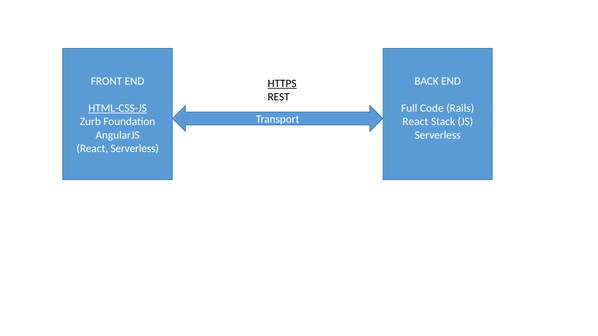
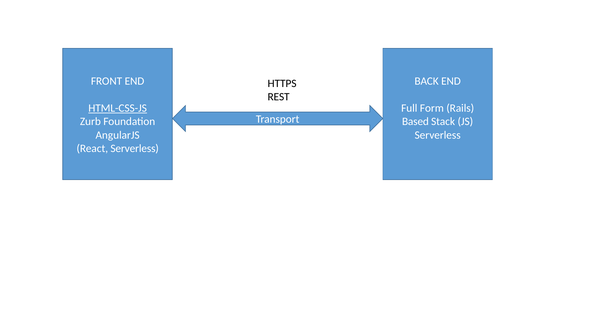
HTTPS underline: present -> none (282, 84)
Code: Code -> Form (432, 108)
React: React -> Based (415, 122)
